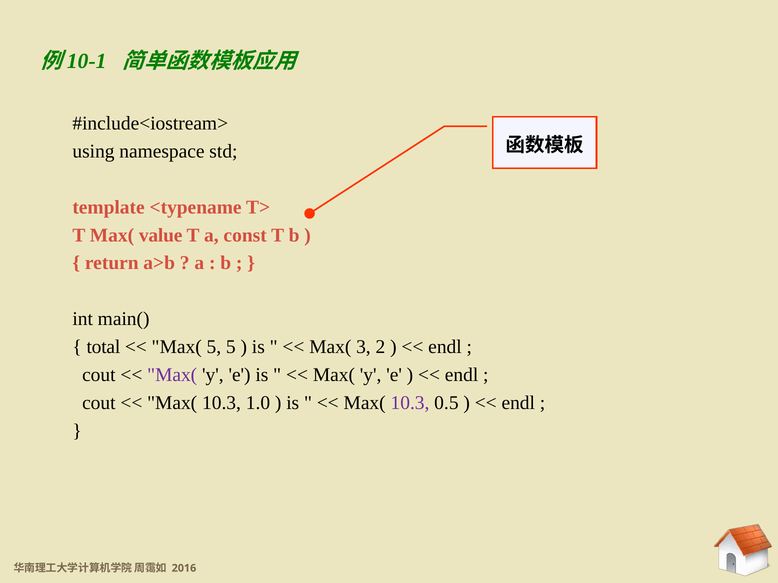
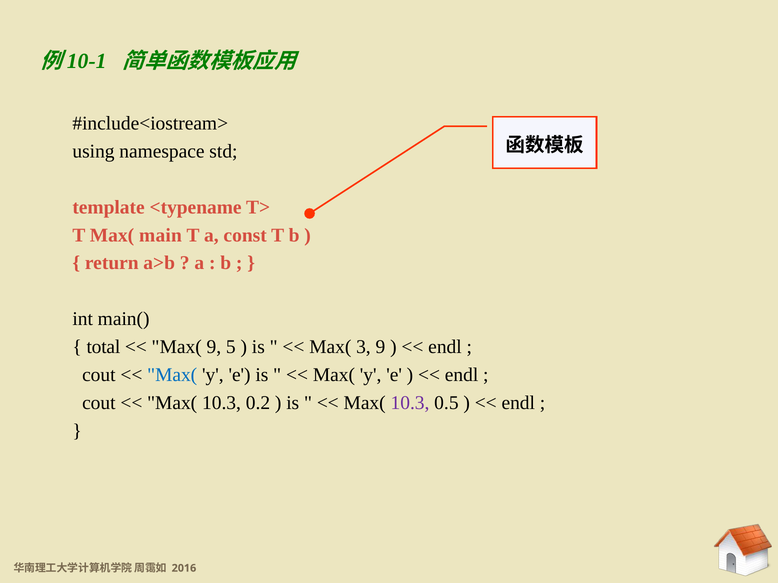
value: value -> main (160, 235)
Max( 5: 5 -> 9 (214, 347)
3 2: 2 -> 9 (380, 347)
Max( colour: purple -> blue (172, 375)
1.0: 1.0 -> 0.2 (258, 403)
